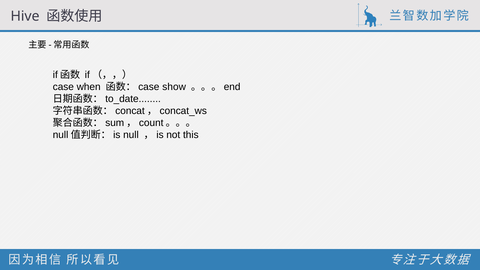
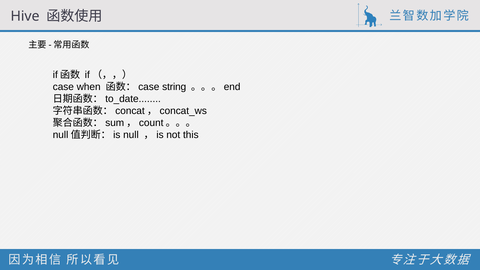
show: show -> string (174, 87)
